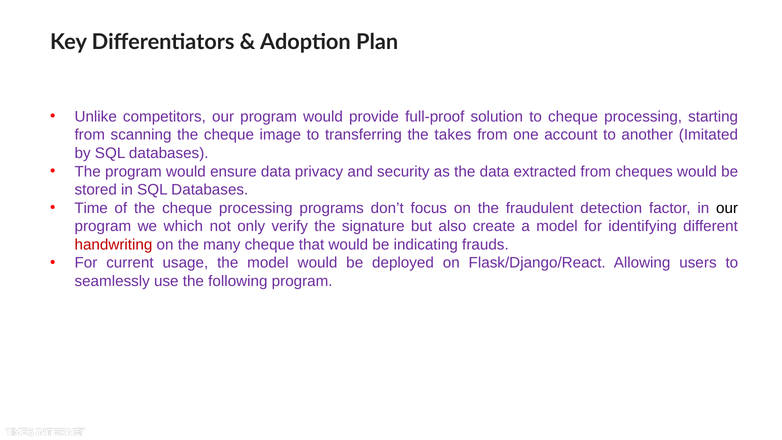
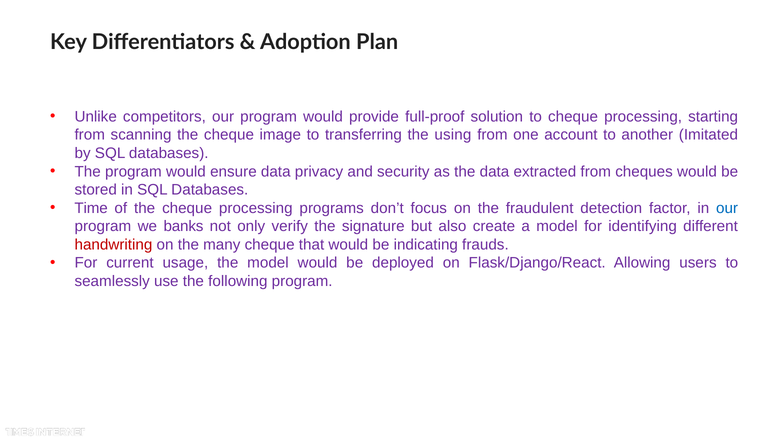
takes: takes -> using (453, 135)
our colour: black -> blue (727, 208)
which: which -> banks (183, 226)
